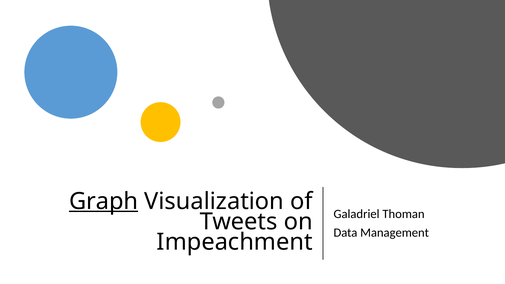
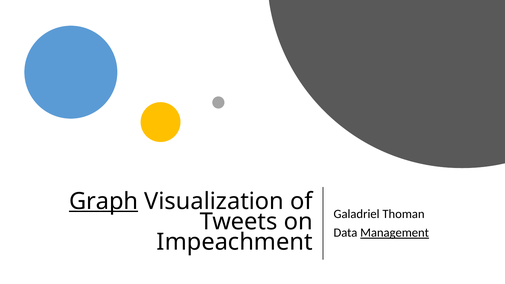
Management underline: none -> present (395, 233)
